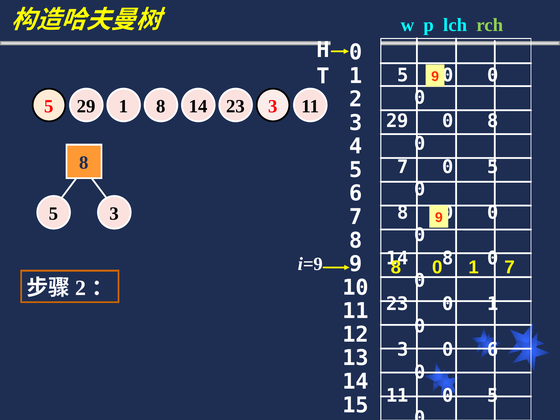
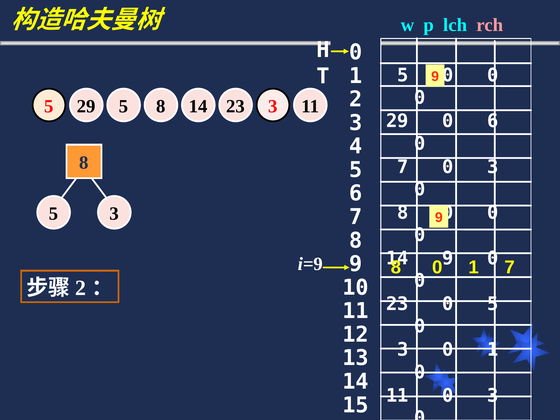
rch colour: light green -> pink (490, 25)
29 1: 1 -> 5 (124, 106)
29 0 8: 8 -> 6 (493, 121)
7 0 5: 5 -> 3 (493, 167)
8: 8 -> 9 (448, 258)
23 0 1: 1 -> 5 (493, 304)
3 0 6: 6 -> 1 (493, 350)
11 0 5: 5 -> 3 (493, 396)
